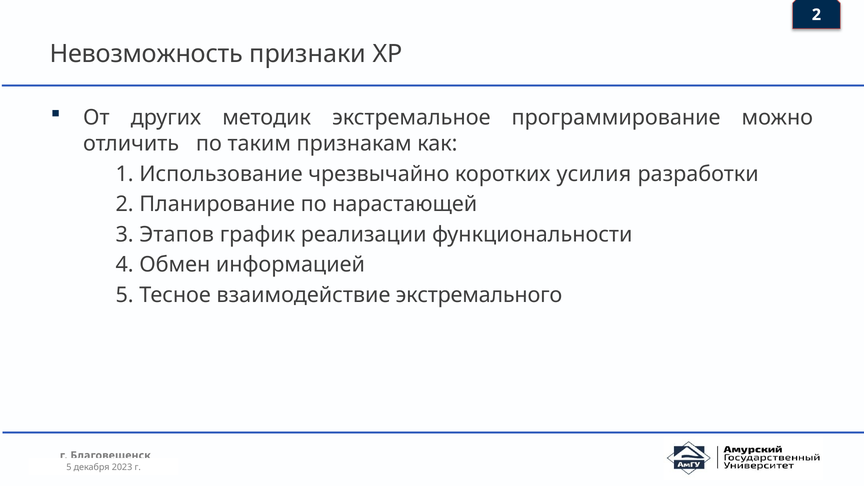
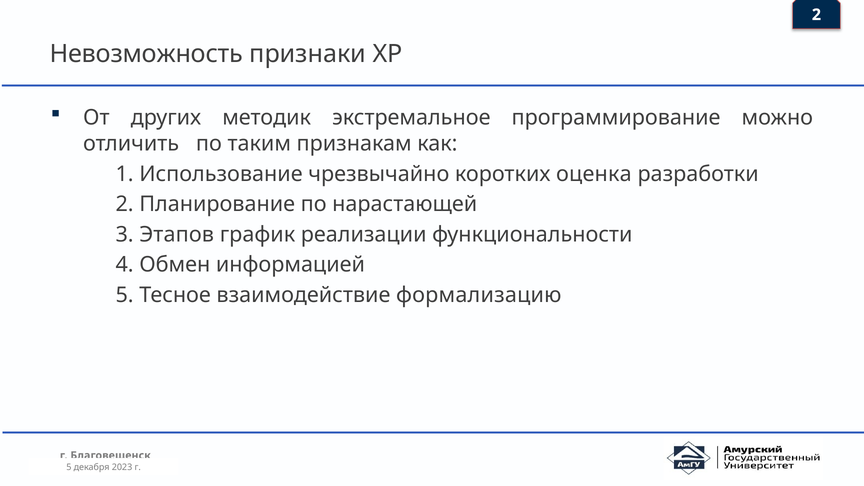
усилия: усилия -> оценка (594, 174)
экстремального: экстремального -> формализацию (479, 295)
